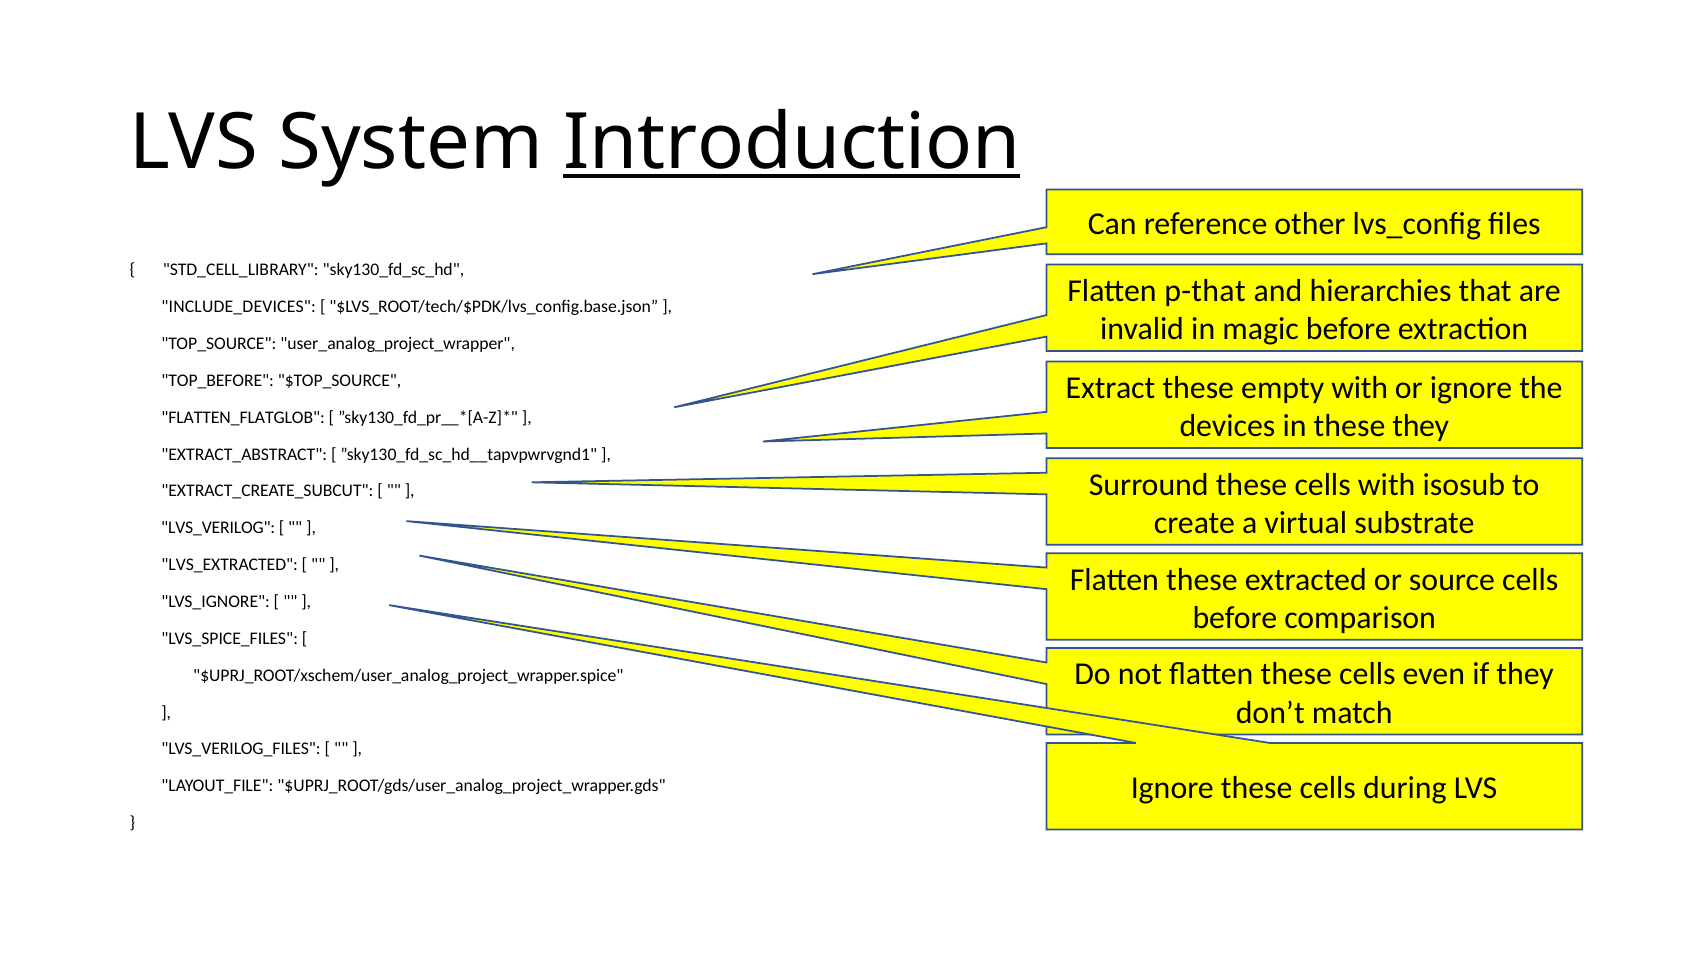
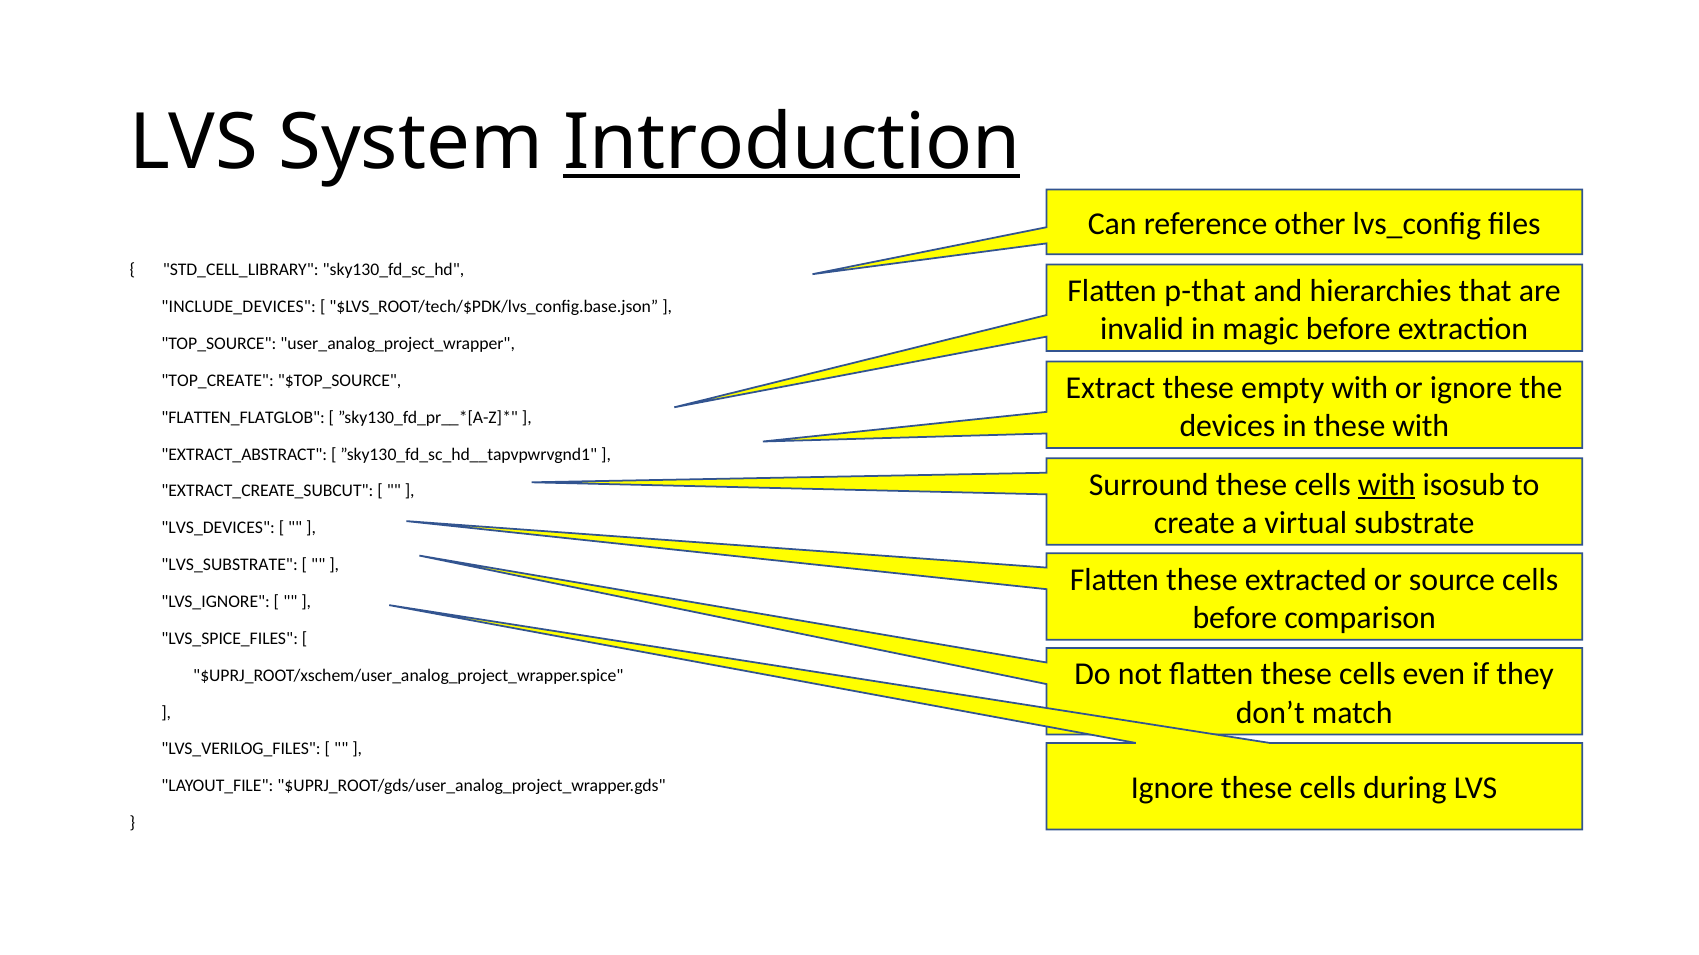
TOP_BEFORE: TOP_BEFORE -> TOP_CREATE (218, 381)
these they: they -> with (1421, 426)
with underline: none -> present (1387, 485)
LVS_VERILOG: LVS_VERILOG -> LVS_DEVICES (218, 528)
LVS_EXTRACTED: LVS_EXTRACTED -> LVS_SUBSTRATE (230, 565)
